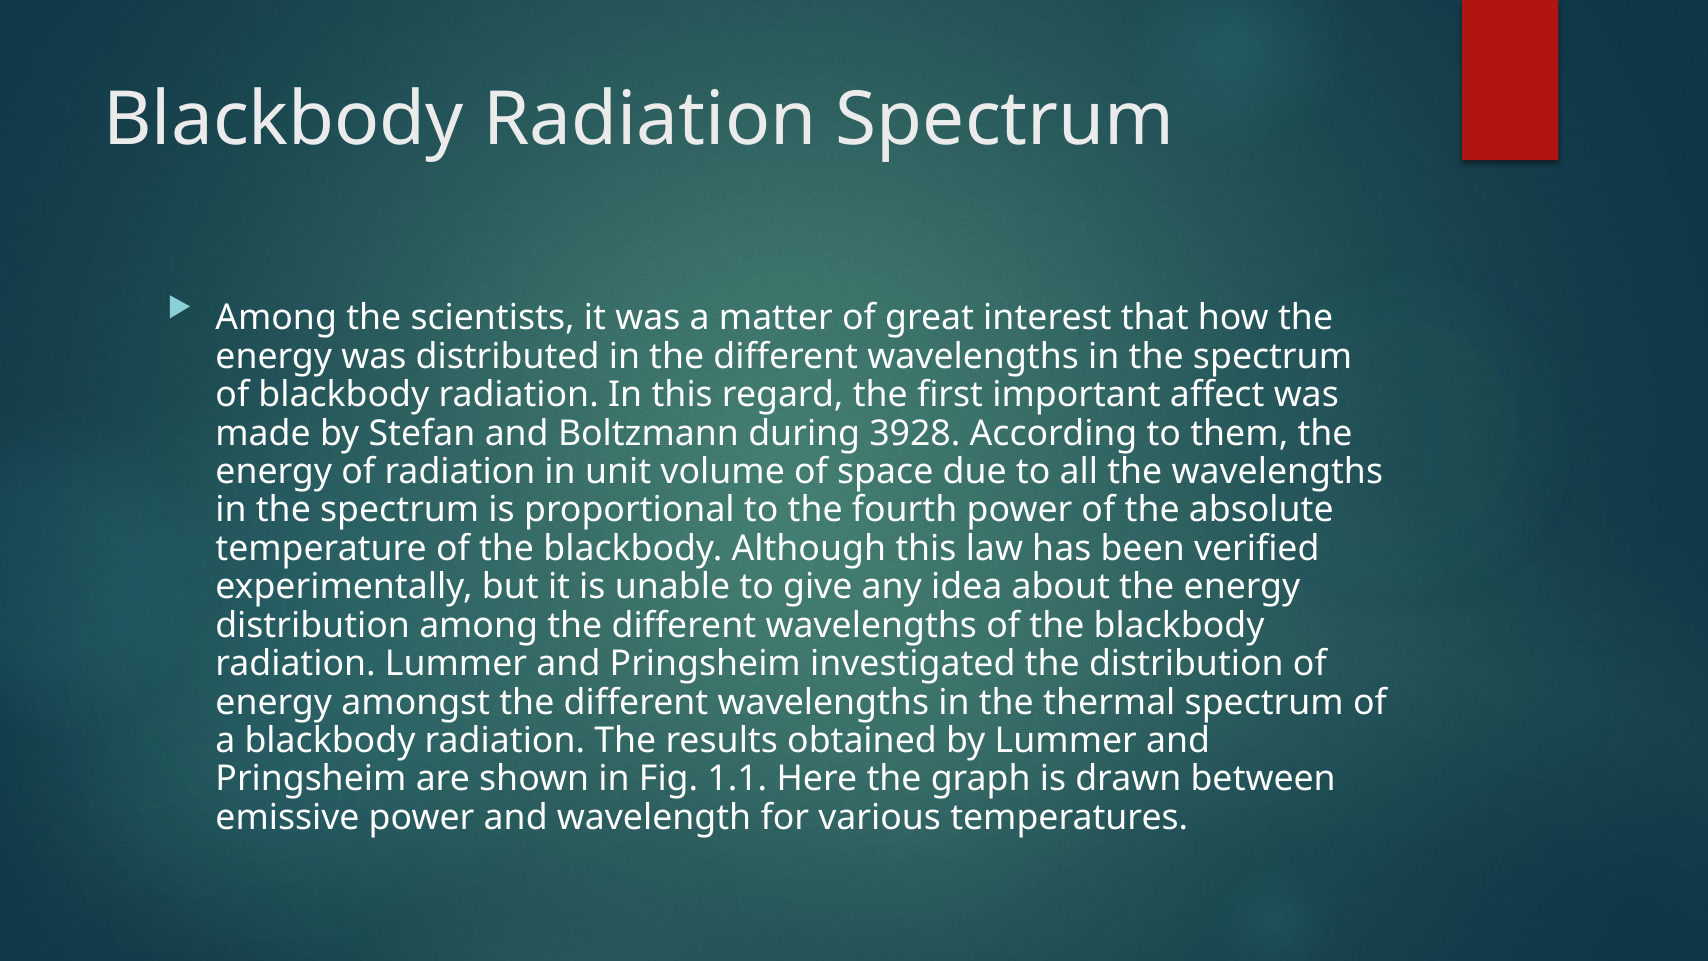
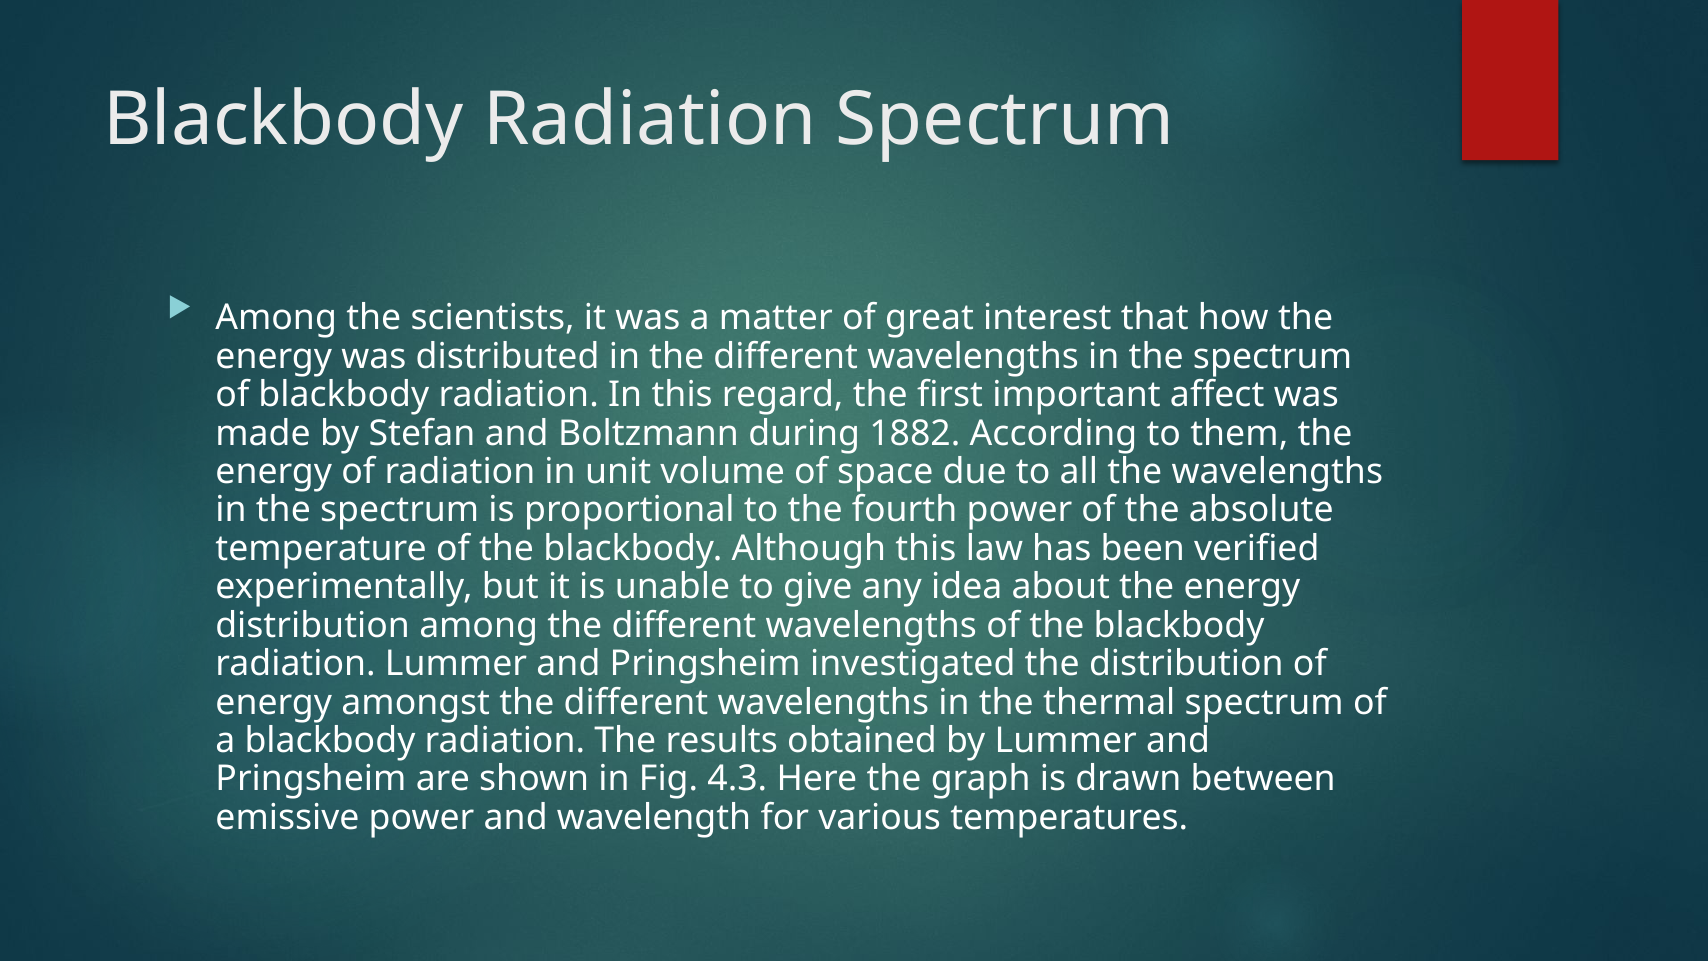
3928: 3928 -> 1882 (915, 433)
1.1: 1.1 -> 4.3 (737, 779)
